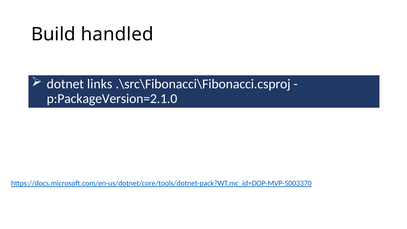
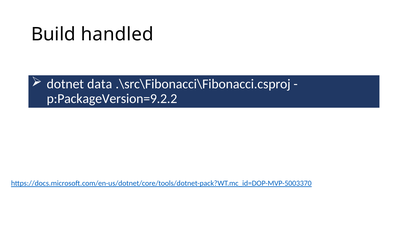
links: links -> data (100, 84)
p:PackageVersion=2.1.0: p:PackageVersion=2.1.0 -> p:PackageVersion=9.2.2 (112, 99)
